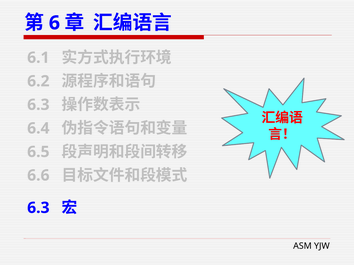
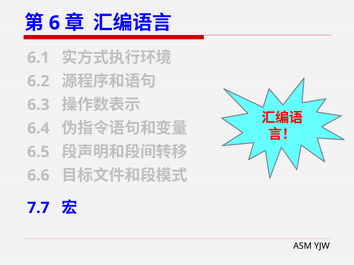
6.3: 6.3 -> 7.7 (38, 208)
